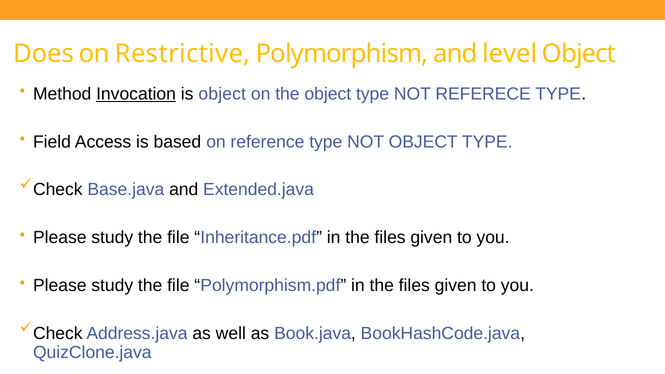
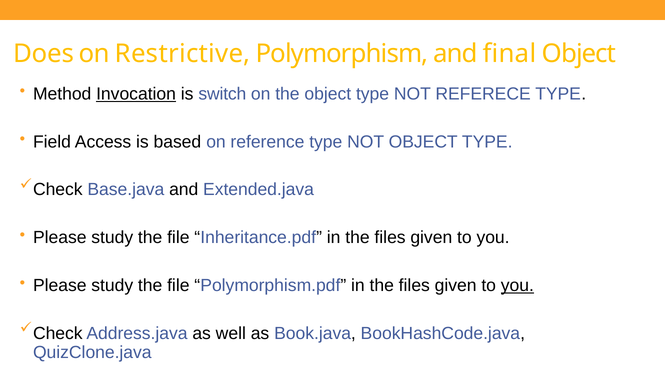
level: level -> final (510, 53)
is object: object -> switch (222, 94)
you underline: none -> present (517, 286)
